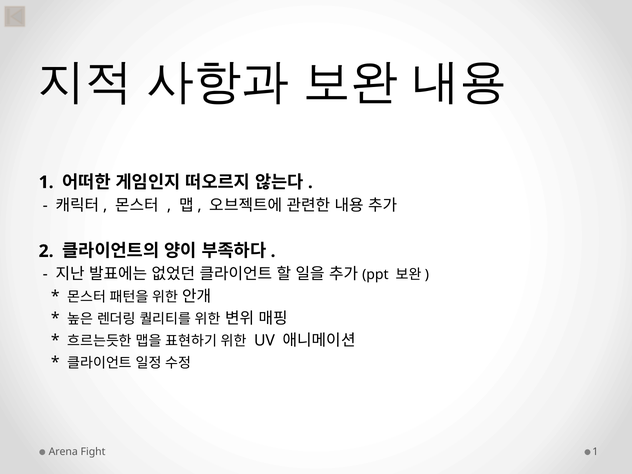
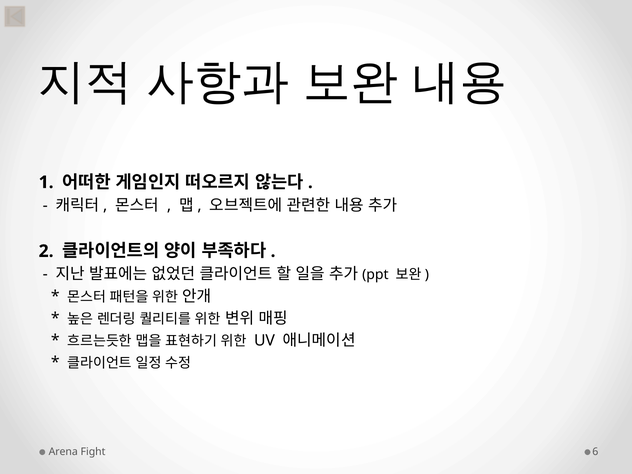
Fight 1: 1 -> 6 (595, 452)
